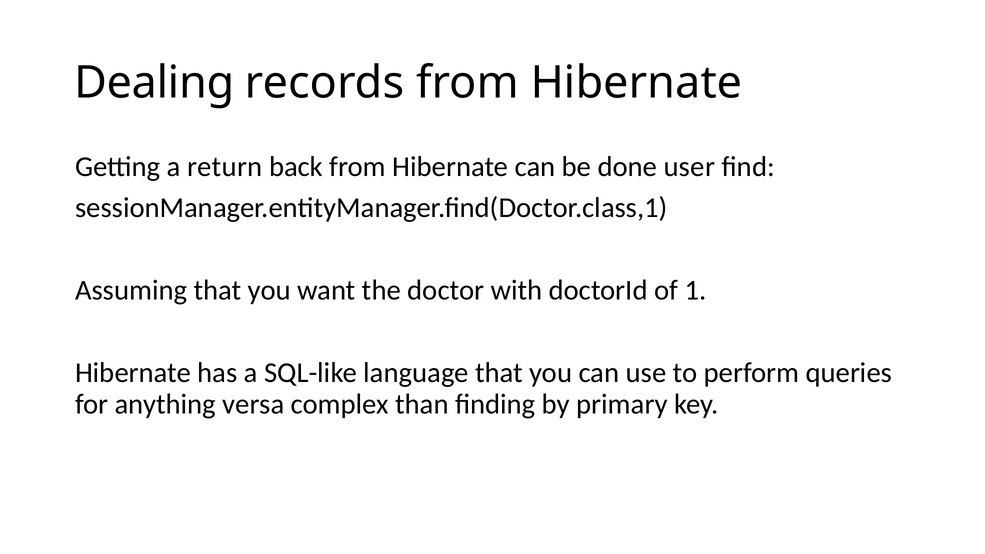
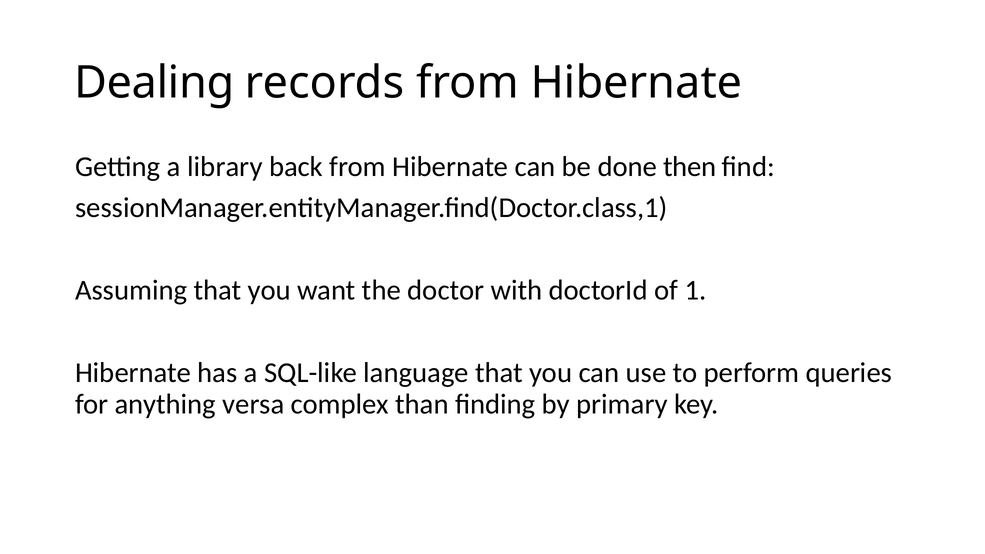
return: return -> library (225, 167)
user: user -> then (690, 167)
